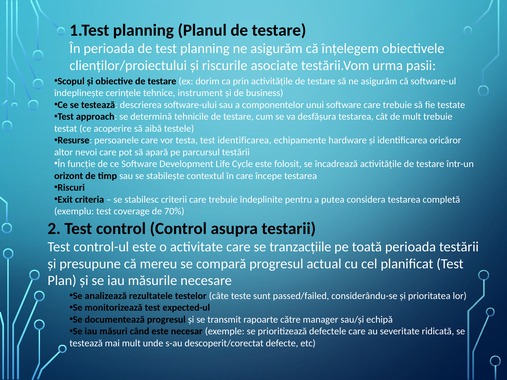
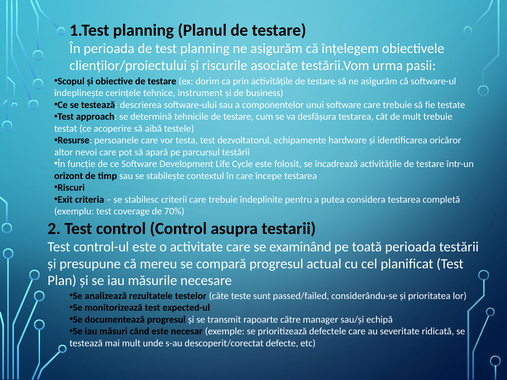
test identificarea: identificarea -> dezvoltatorul (245, 140)
tranzacțiile: tranzacțiile -> examinând (300, 247)
